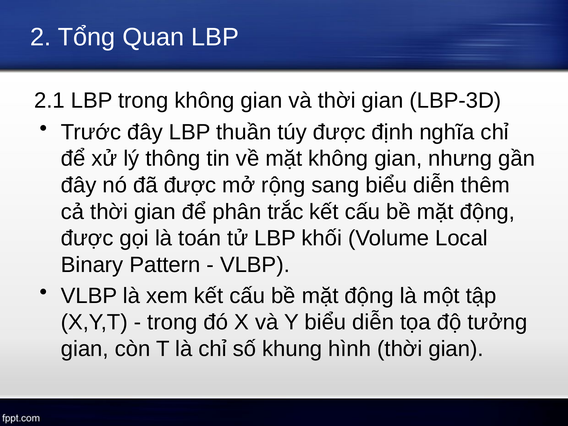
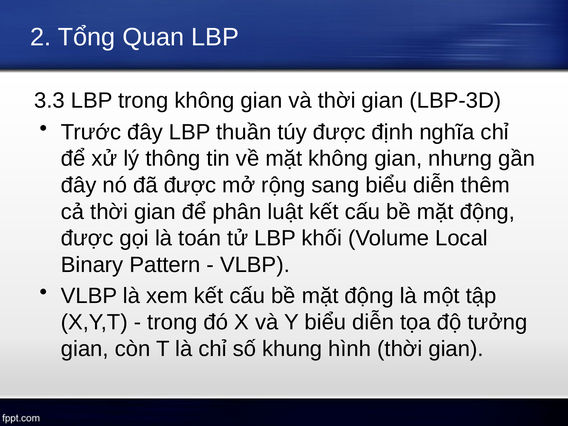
2.1: 2.1 -> 3.3 (49, 100)
trắc: trắc -> luật (285, 212)
